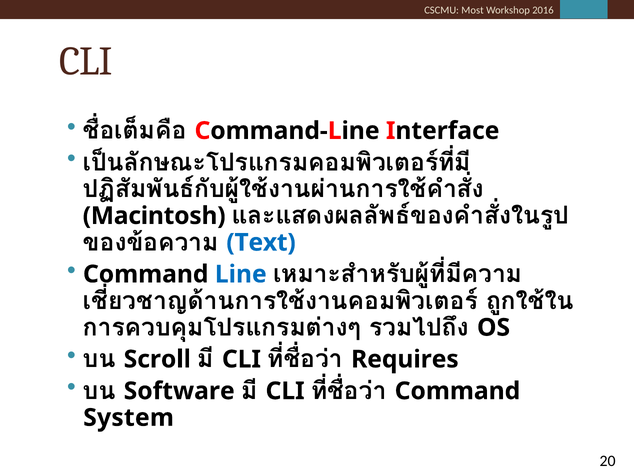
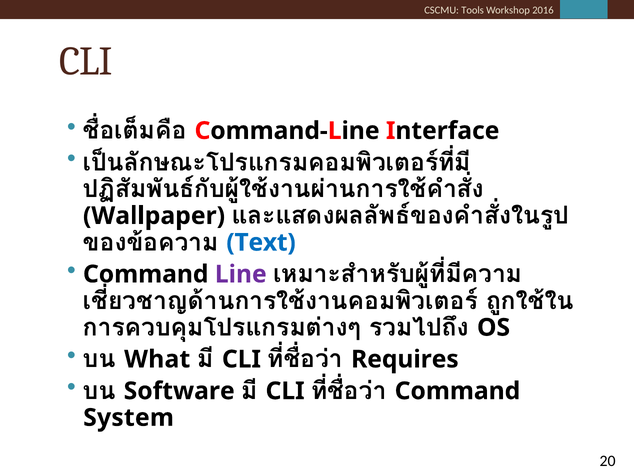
Most: Most -> Tools (473, 10)
Macintosh: Macintosh -> Wallpaper (154, 216)
Line colour: blue -> purple (241, 274)
Scroll: Scroll -> What (157, 359)
